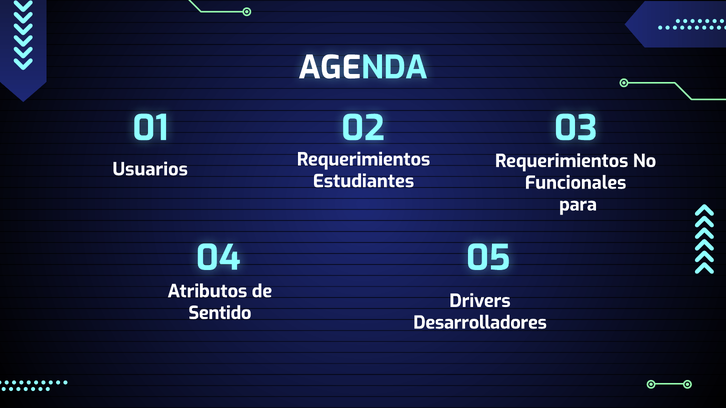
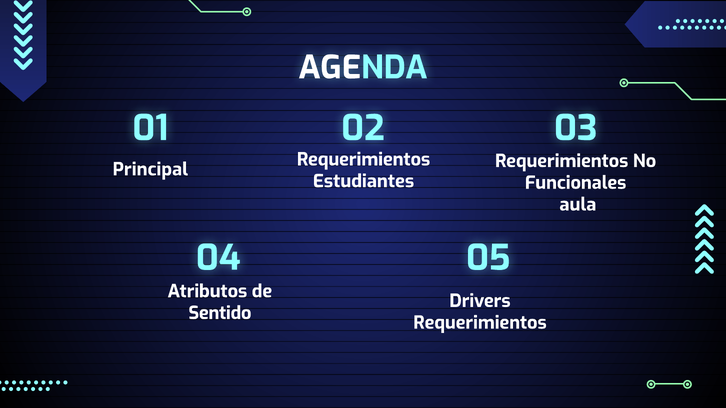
Usuarios: Usuarios -> Principal (150, 170)
para: para -> aula (578, 205)
Desarrolladores: Desarrolladores -> Requerimientos (480, 323)
